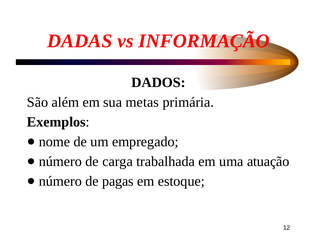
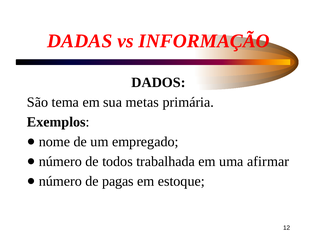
além: além -> tema (65, 102)
carga: carga -> todos (118, 161)
atuação: atuação -> afirmar (268, 161)
